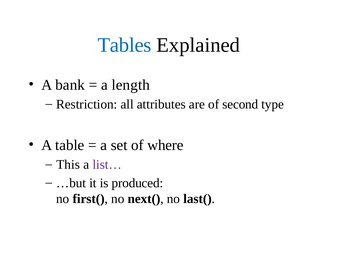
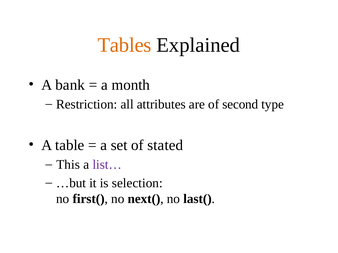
Tables colour: blue -> orange (125, 45)
length: length -> month (131, 85)
where: where -> stated (165, 145)
produced: produced -> selection (137, 183)
